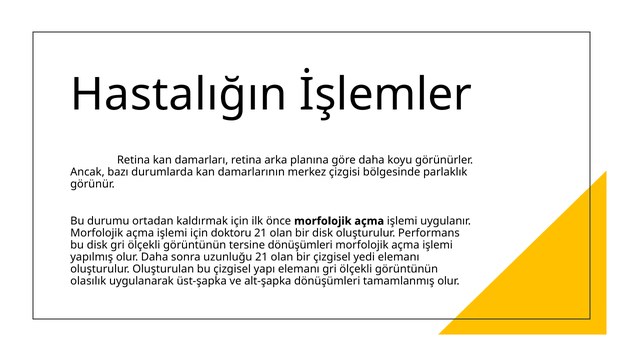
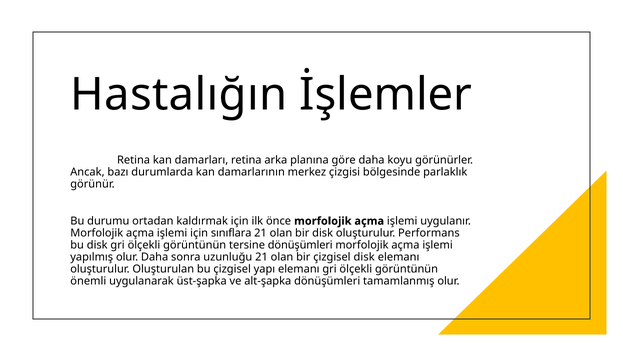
doktoru: doktoru -> sınıflara (231, 233)
çizgisel yedi: yedi -> disk (364, 257)
olasılık: olasılık -> önemli (88, 280)
